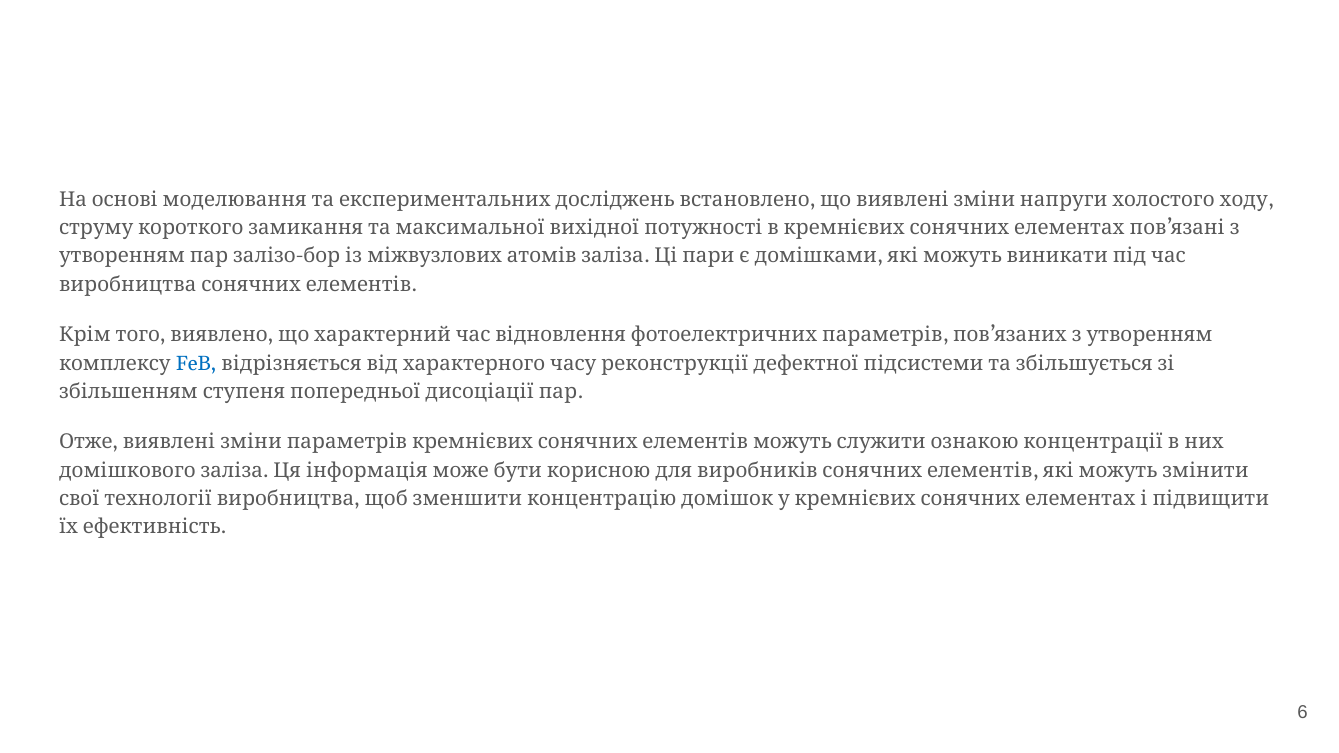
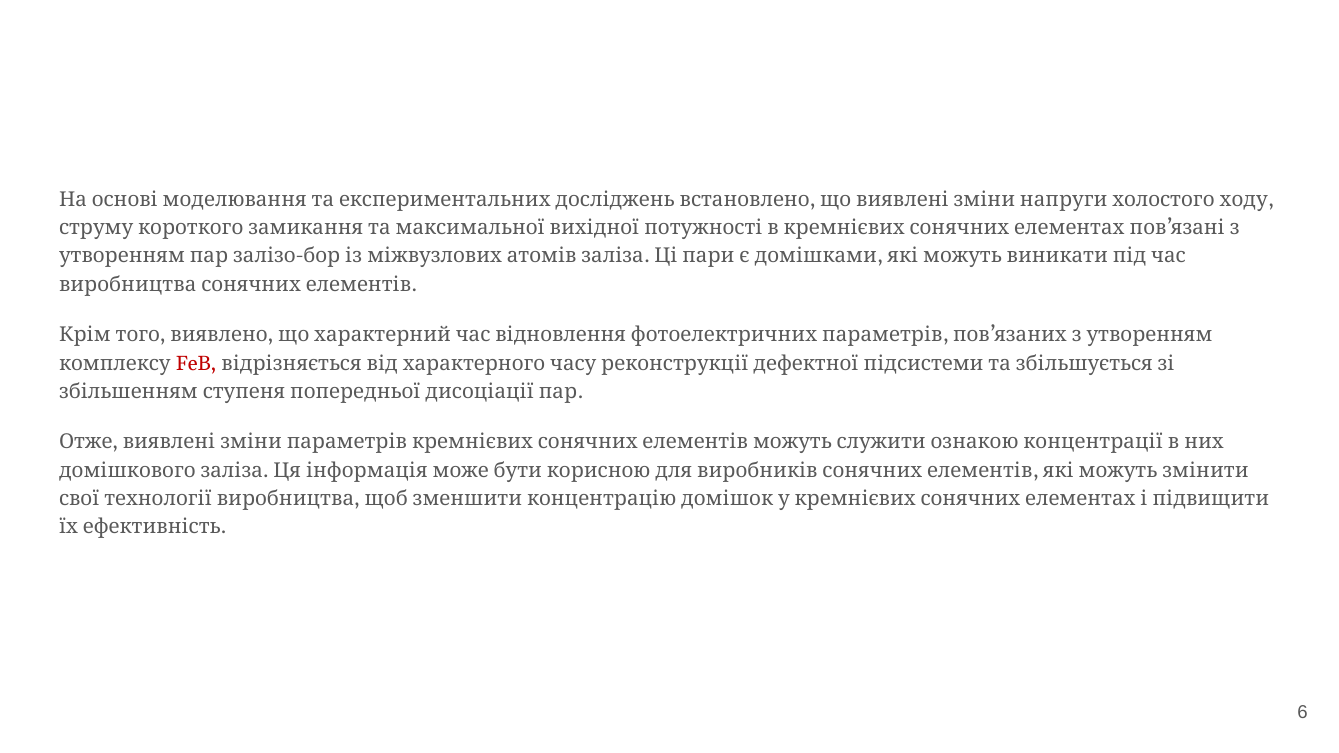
FeB colour: blue -> red (196, 363)
